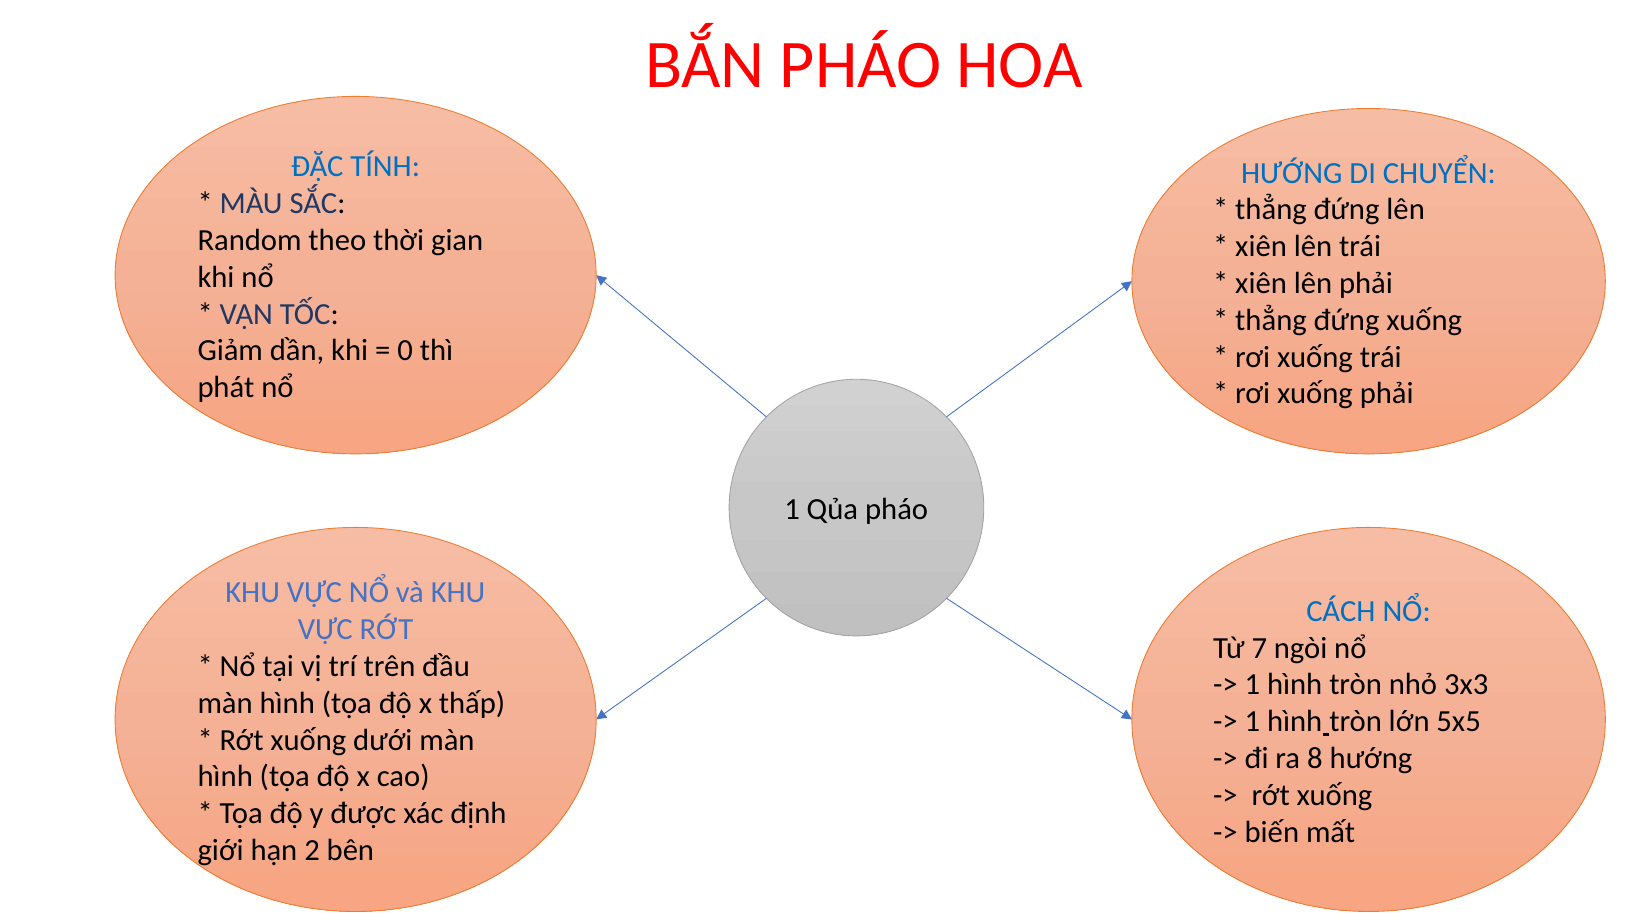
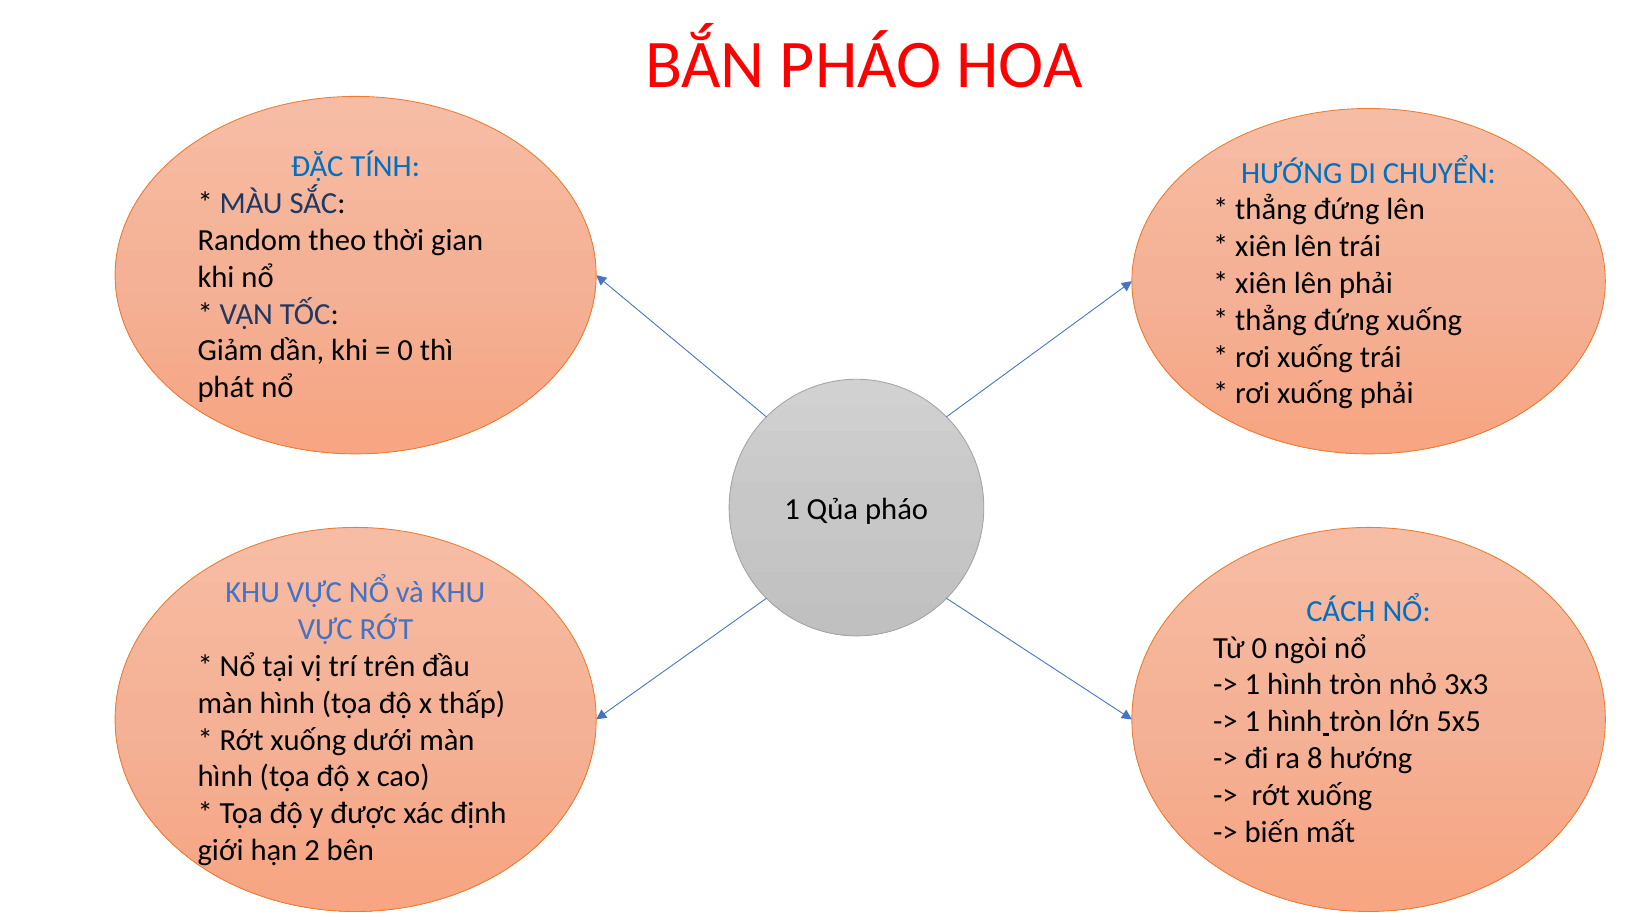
Từ 7: 7 -> 0 (1259, 648)
